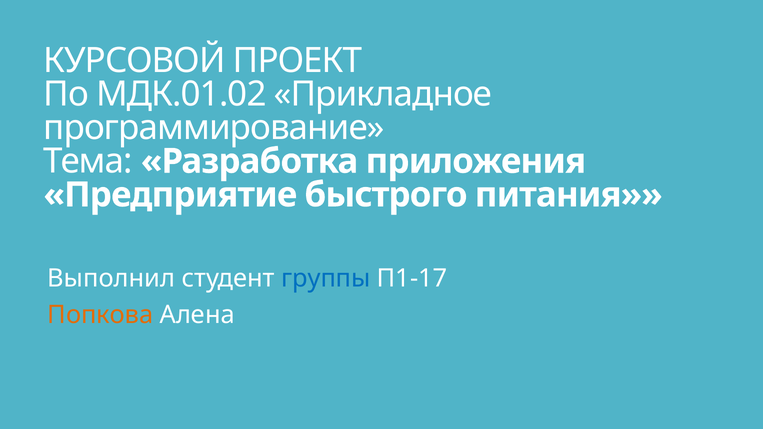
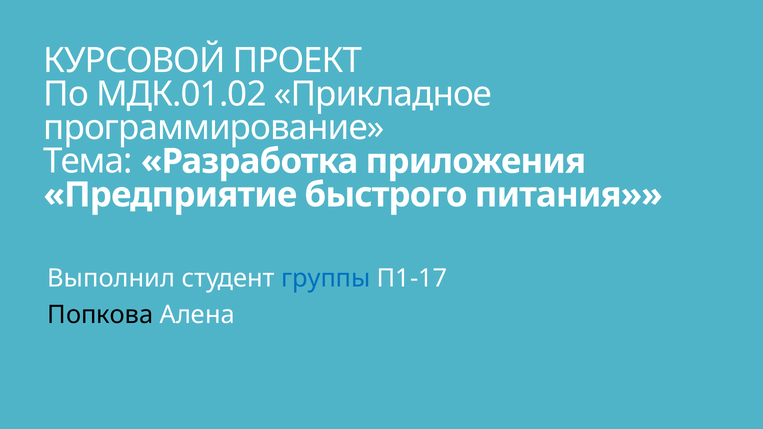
Попкова colour: orange -> black (100, 315)
